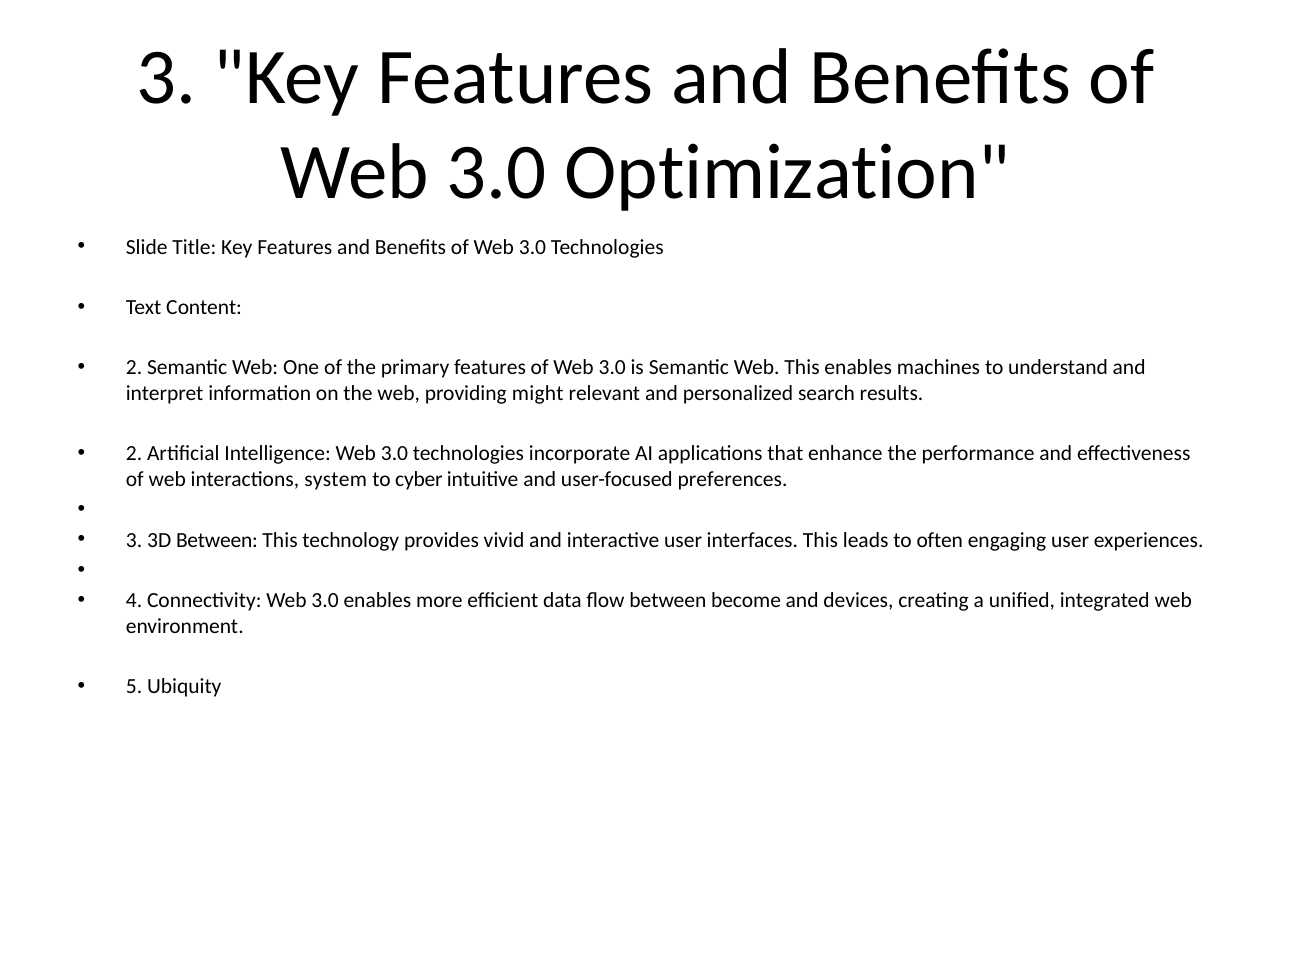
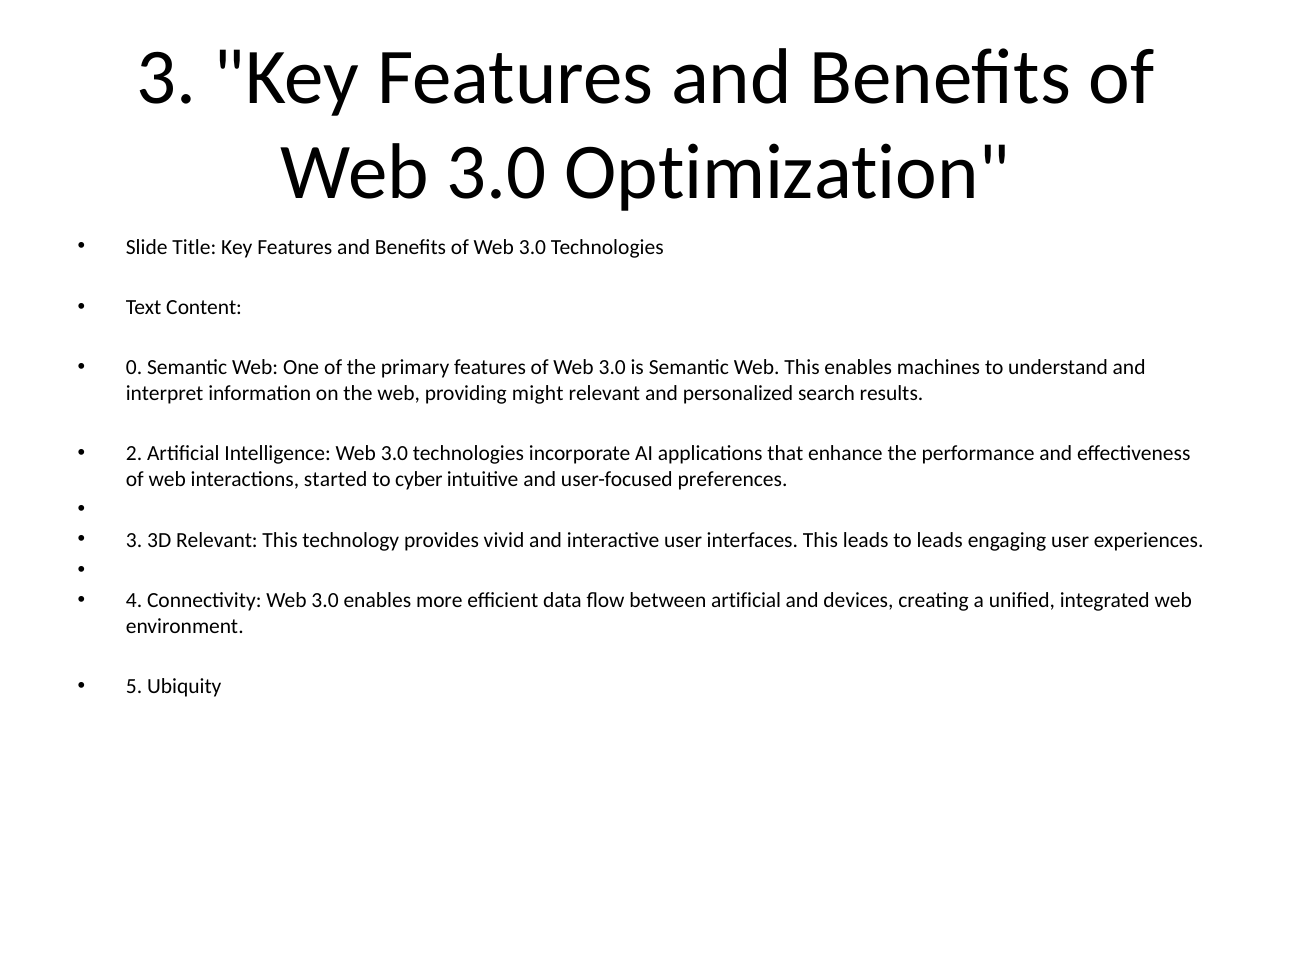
2: 2 -> 0 (134, 368)
system: system -> started (336, 480)
3D Between: Between -> Relevant (217, 540)
to often: often -> leads (940, 540)
between become: become -> artificial (746, 600)
